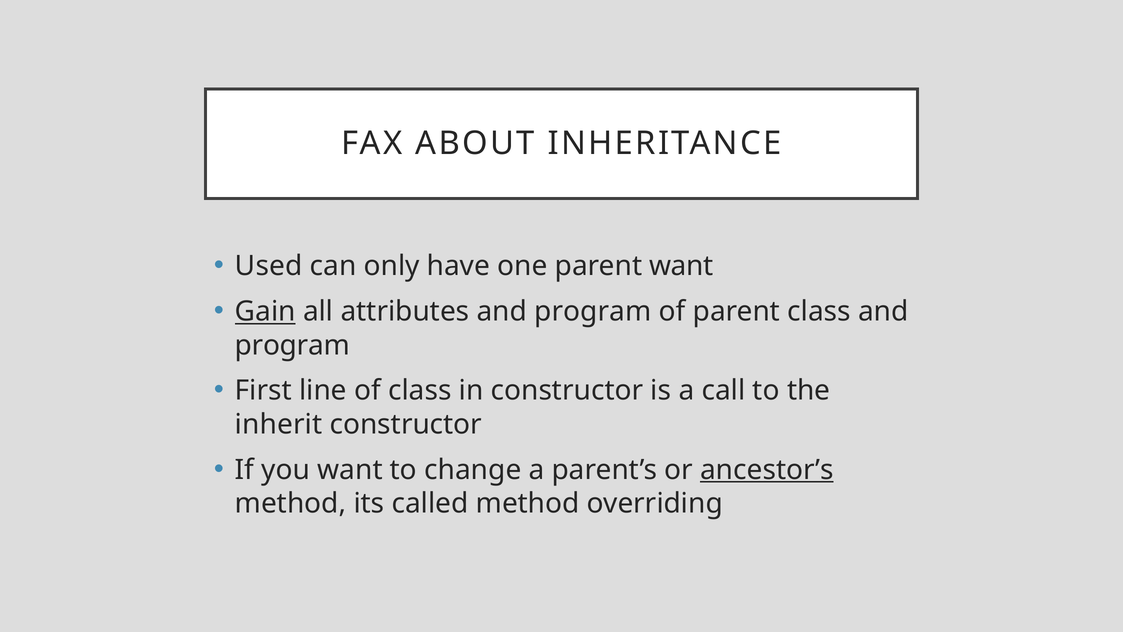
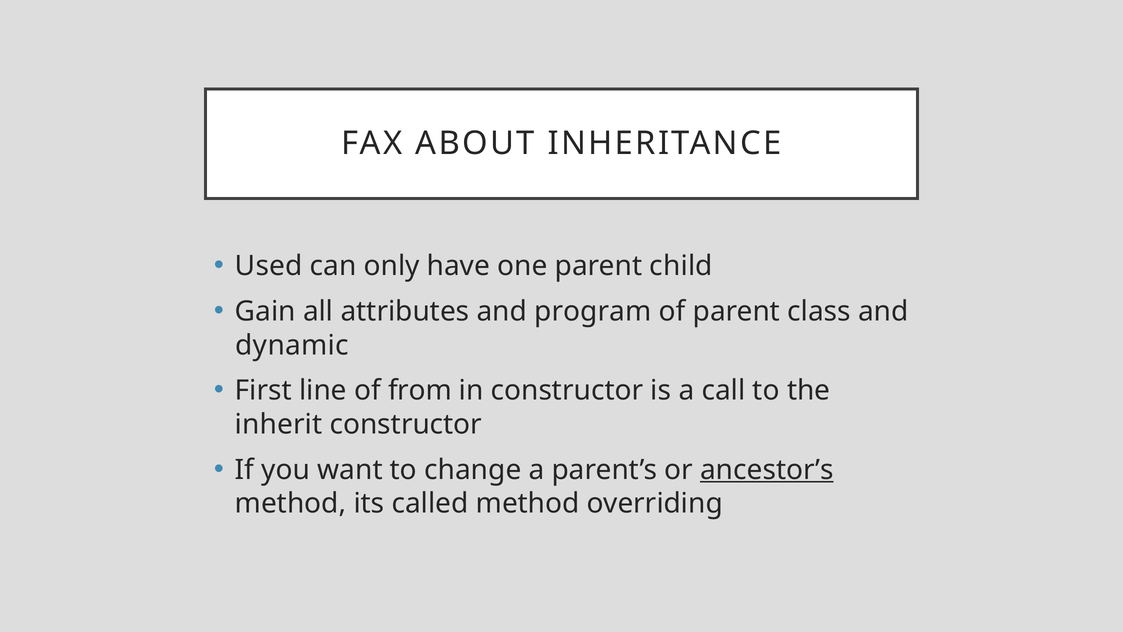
parent want: want -> child (681, 266)
Gain underline: present -> none (265, 311)
program: program -> dynamic (292, 345)
of class: class -> from (420, 390)
